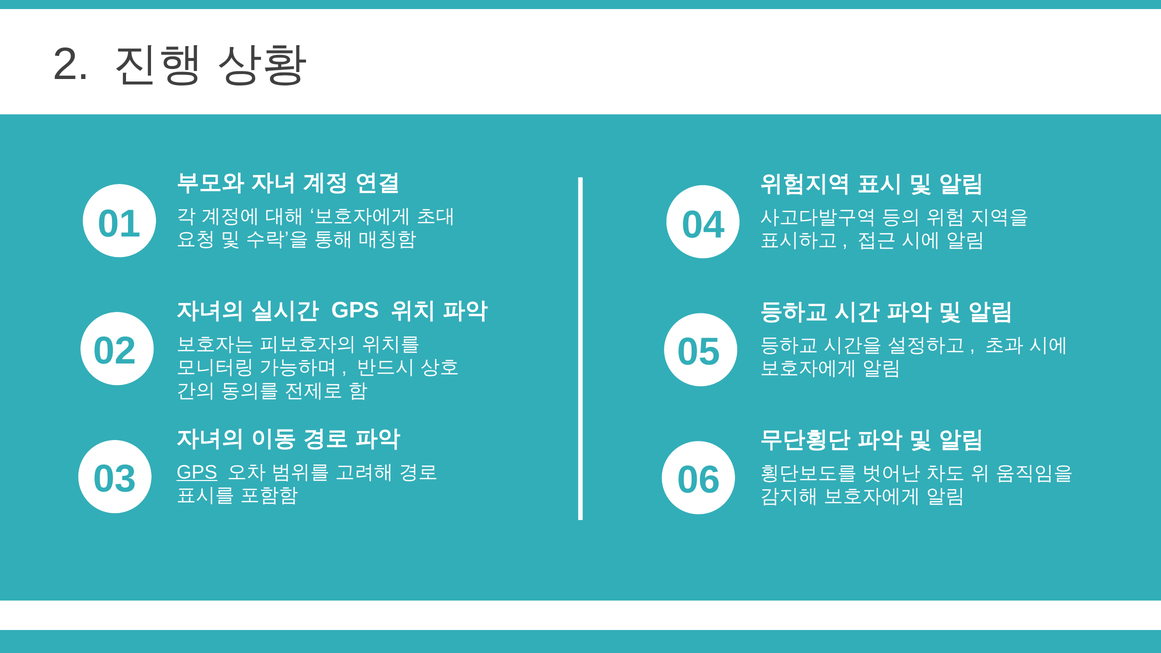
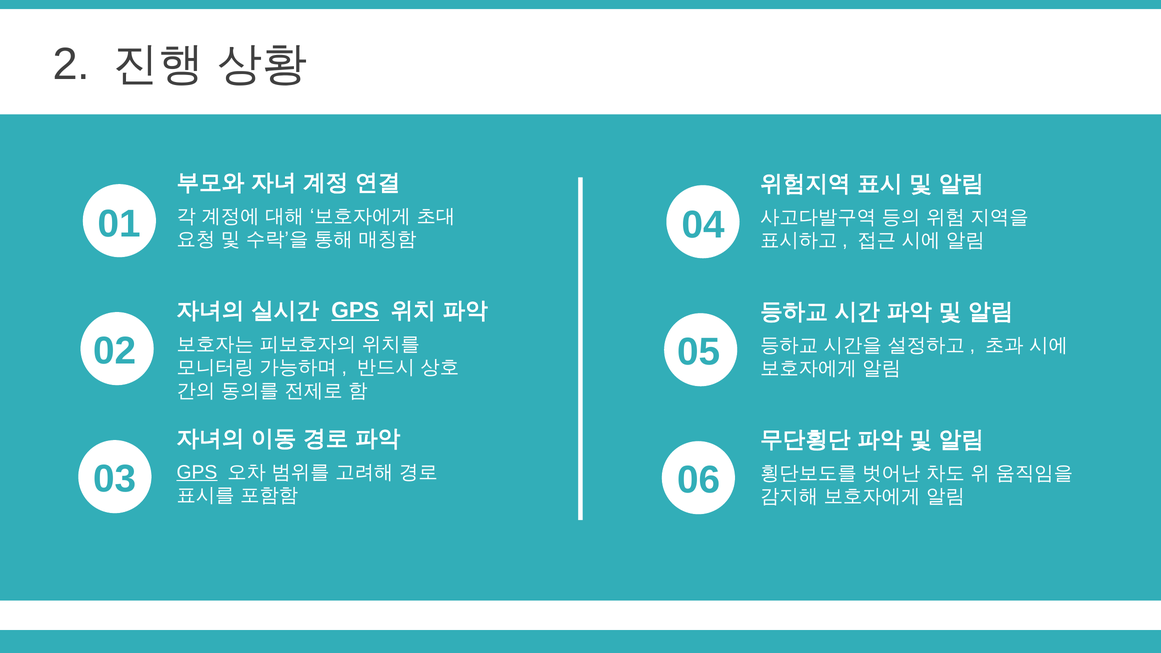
GPS underline: none -> present (355, 311)
